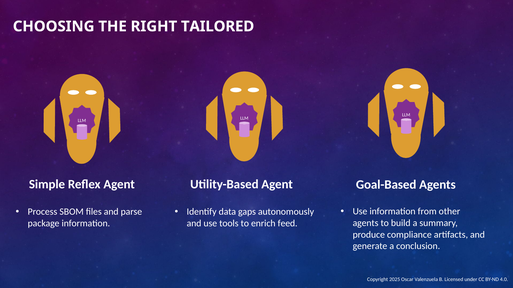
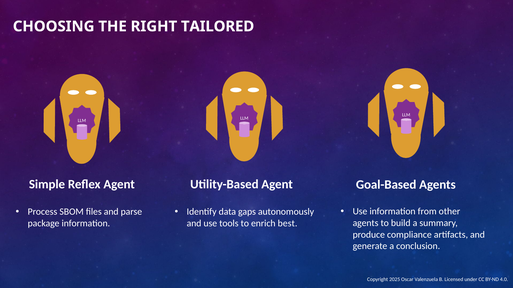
feed: feed -> best (288, 224)
